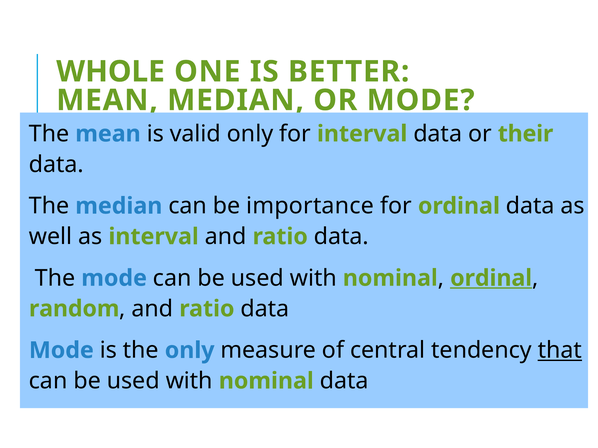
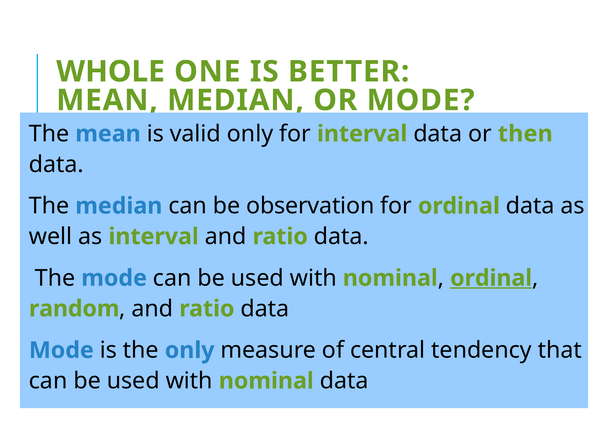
their: their -> then (525, 134)
importance: importance -> observation (310, 206)
that underline: present -> none (560, 351)
